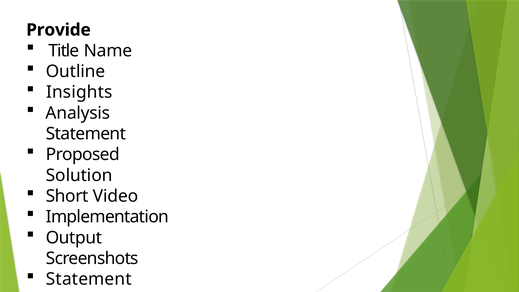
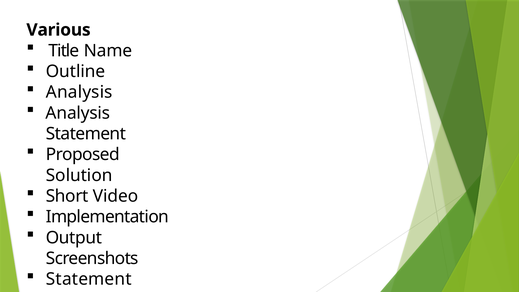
Provide: Provide -> Various (59, 30)
Insights: Insights -> Analysis (79, 92)
